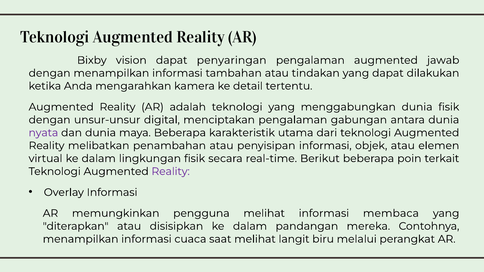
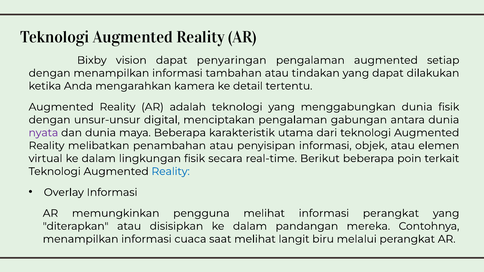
jawab: jawab -> setiap (443, 60)
Reality colour: purple -> blue (171, 172)
informasi membaca: membaca -> perangkat (391, 213)
